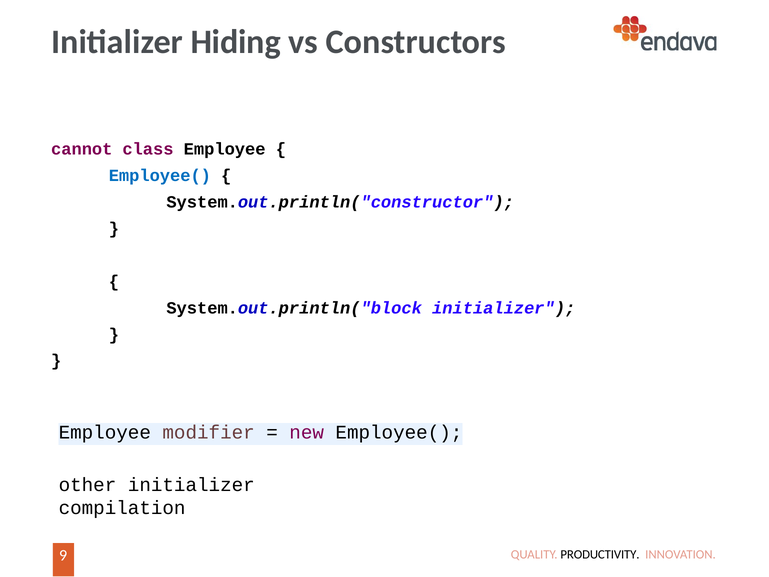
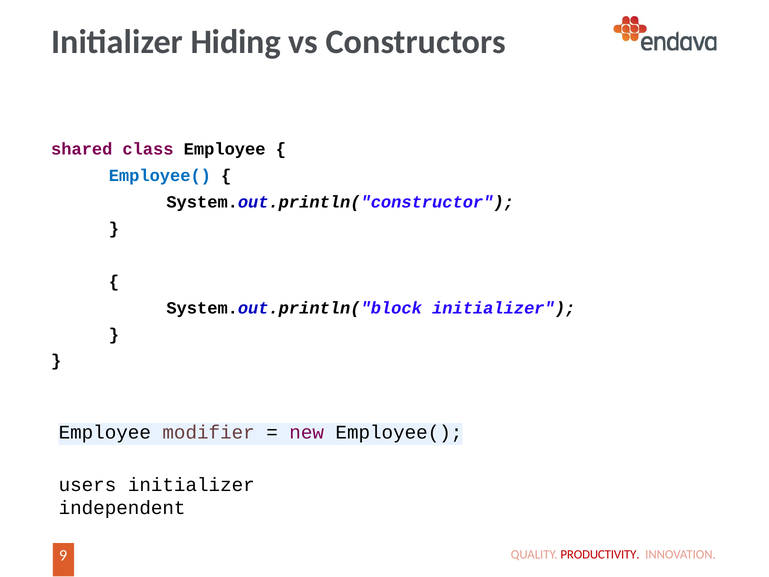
cannot: cannot -> shared (82, 149)
other: other -> users (87, 485)
compilation: compilation -> independent (122, 508)
PRODUCTIVITY colour: black -> red (600, 554)
